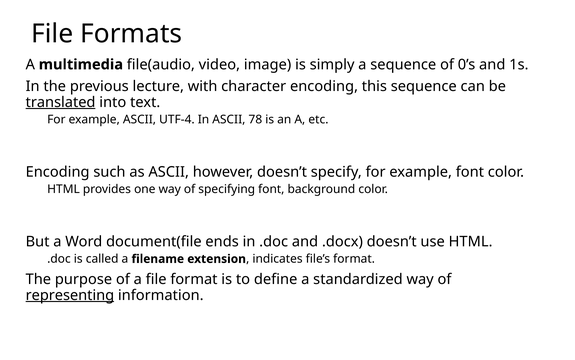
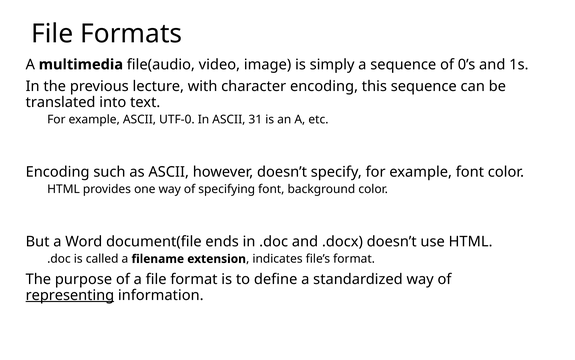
translated underline: present -> none (61, 102)
UTF-4: UTF-4 -> UTF-0 (177, 119)
78: 78 -> 31 (255, 119)
